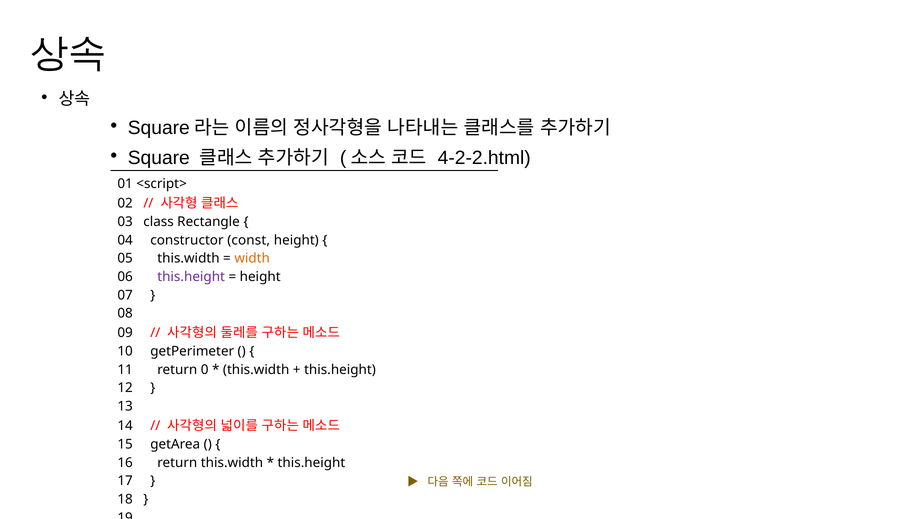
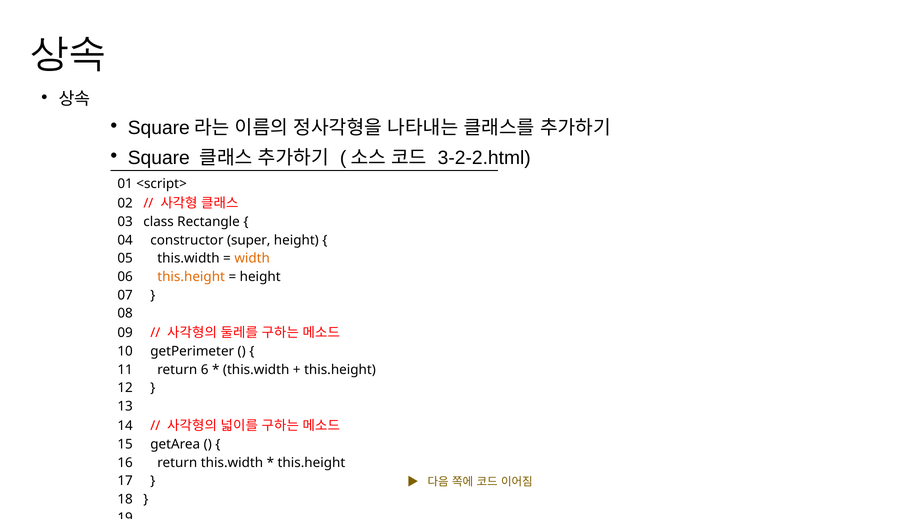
4-2-2.html: 4-2-2.html -> 3-2-2.html (484, 158)
const: const -> super (249, 240)
this.height colour: purple -> orange (191, 277)
0: 0 -> 6 (205, 370)
